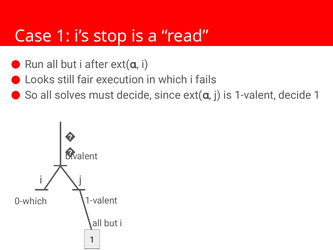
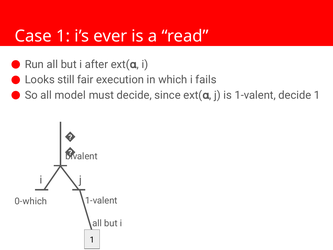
stop: stop -> ever (110, 36)
solves: solves -> model (70, 95)
